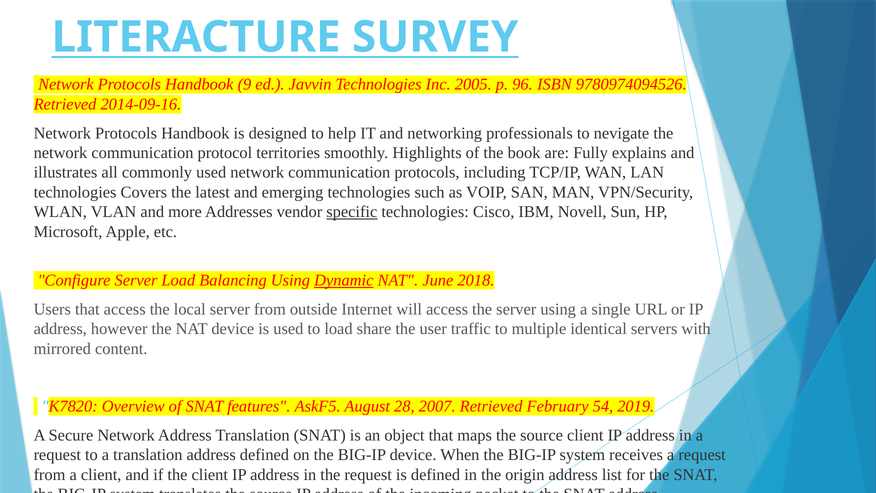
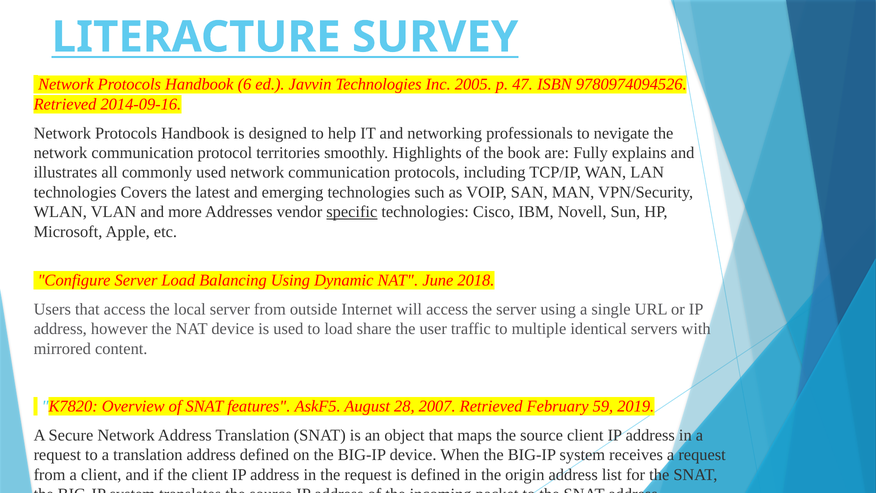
9: 9 -> 6 (244, 84)
96: 96 -> 47 (523, 84)
Dynamic underline: present -> none (344, 280)
54: 54 -> 59 (603, 406)
